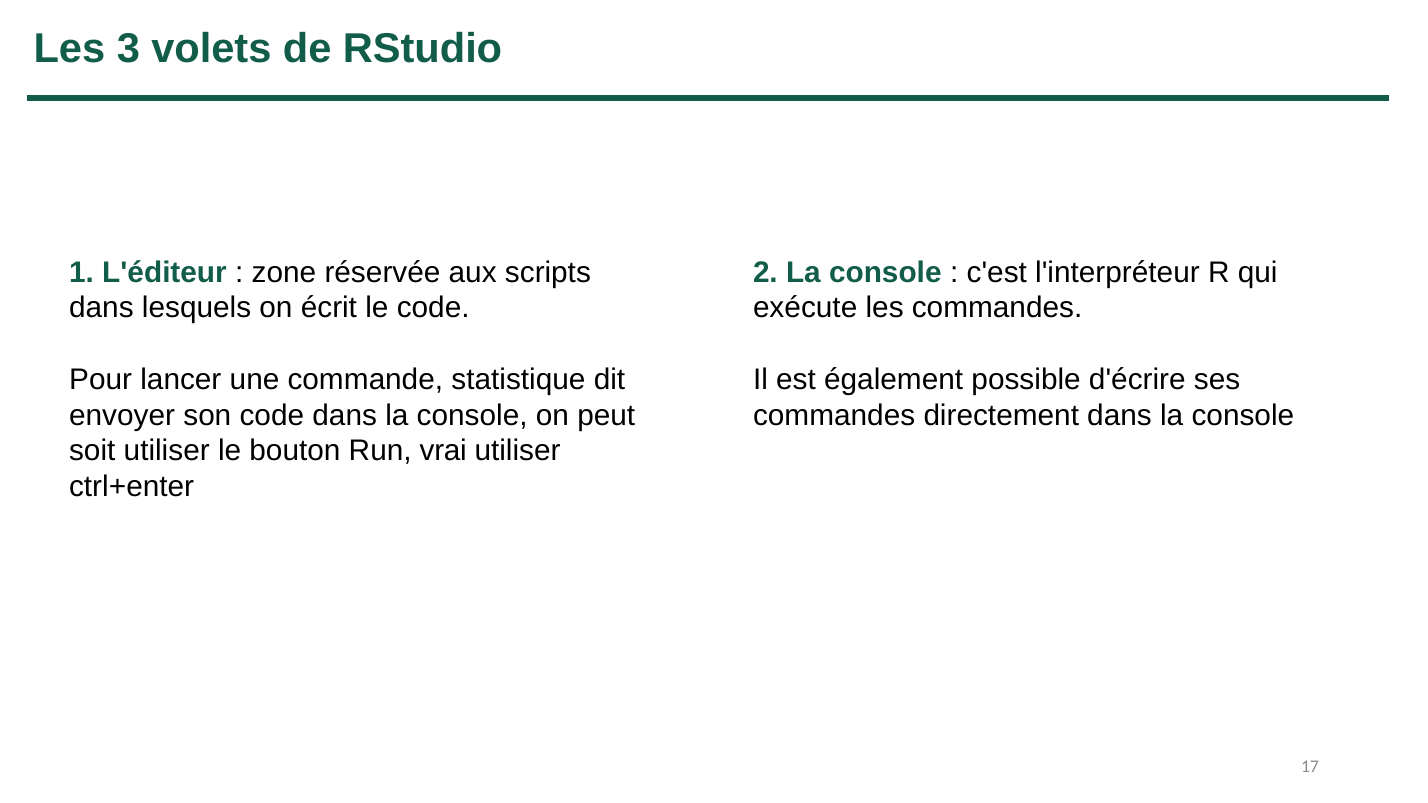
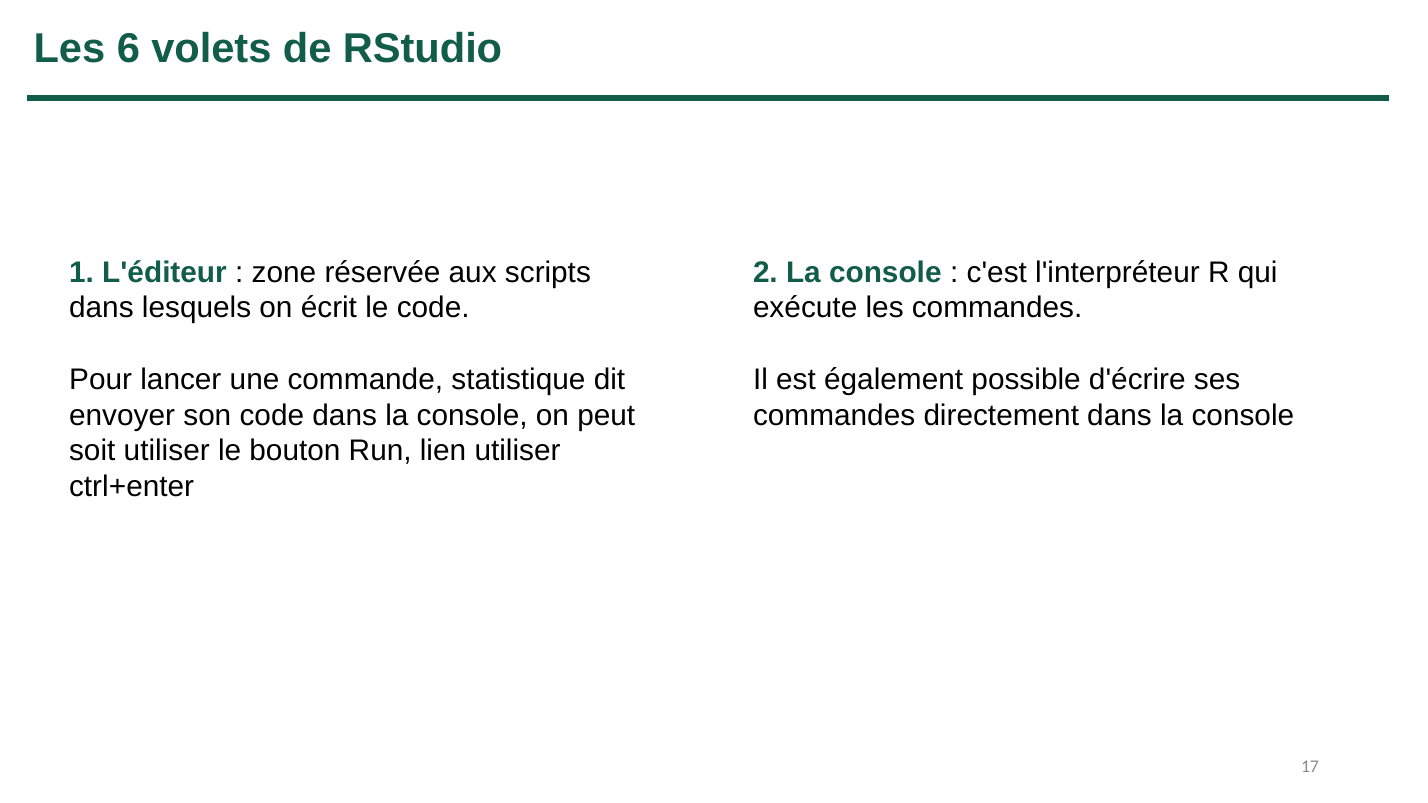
3: 3 -> 6 (128, 49)
vrai: vrai -> lien (443, 451)
